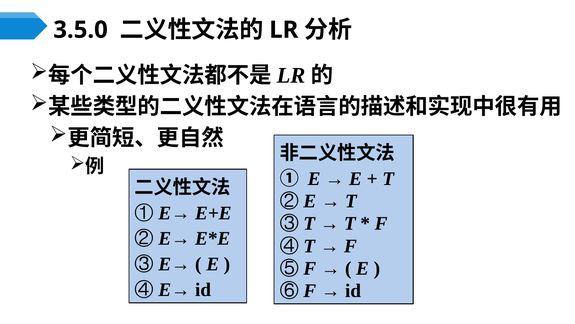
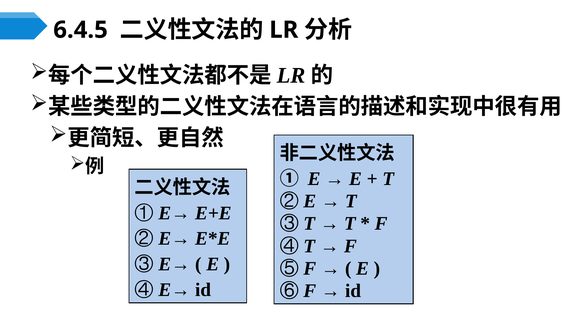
3.5.0: 3.5.0 -> 6.4.5 (81, 30)
